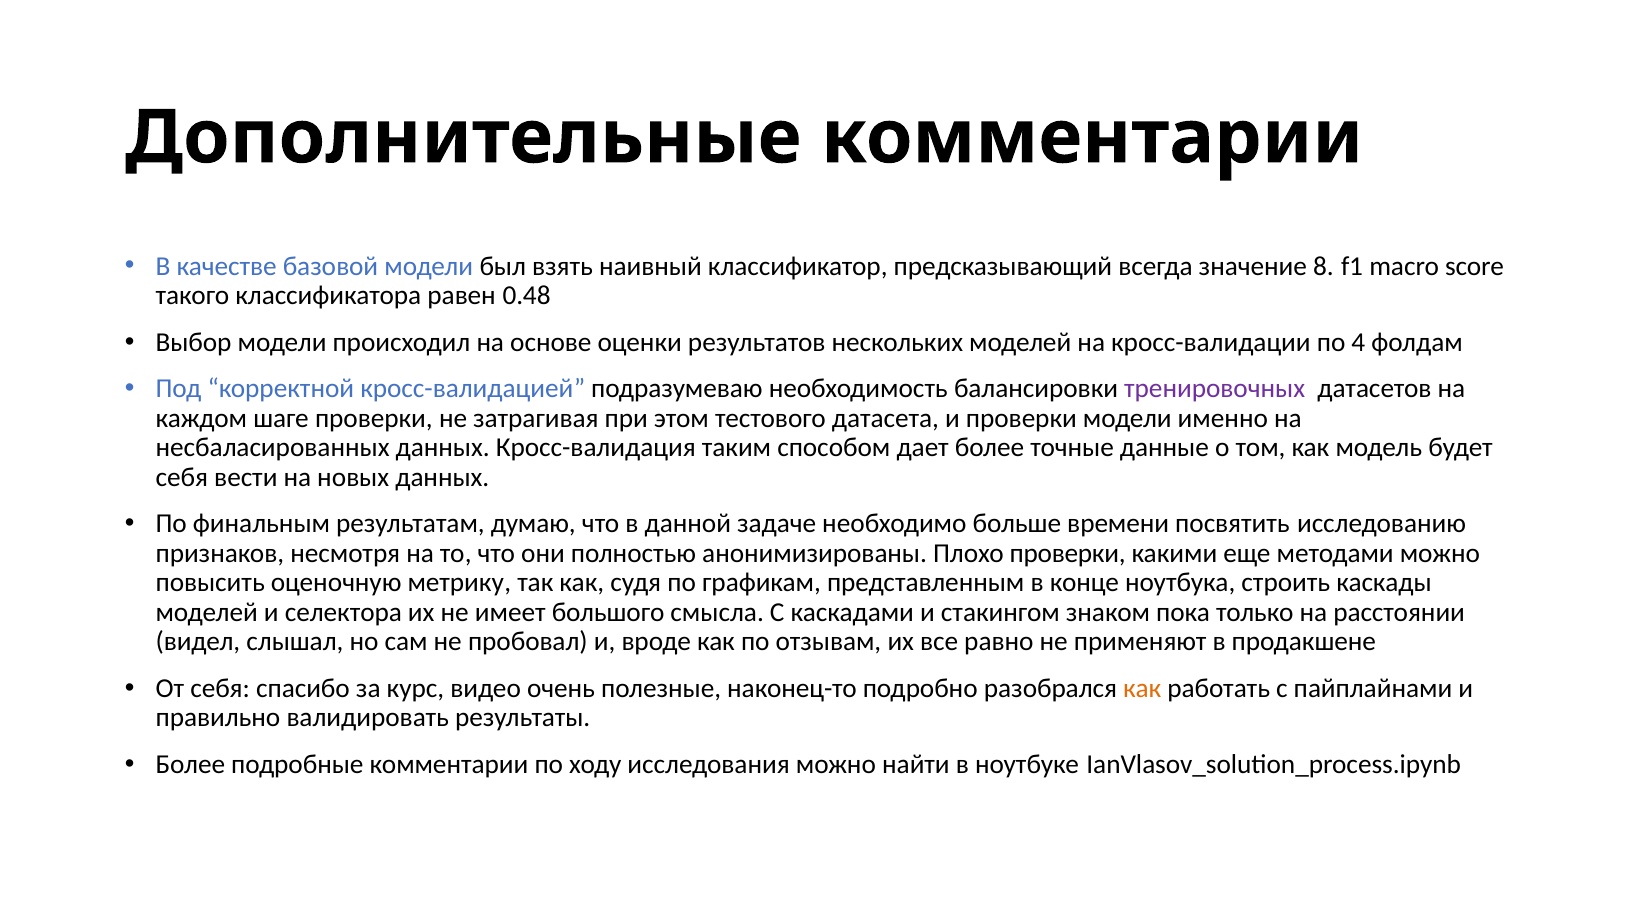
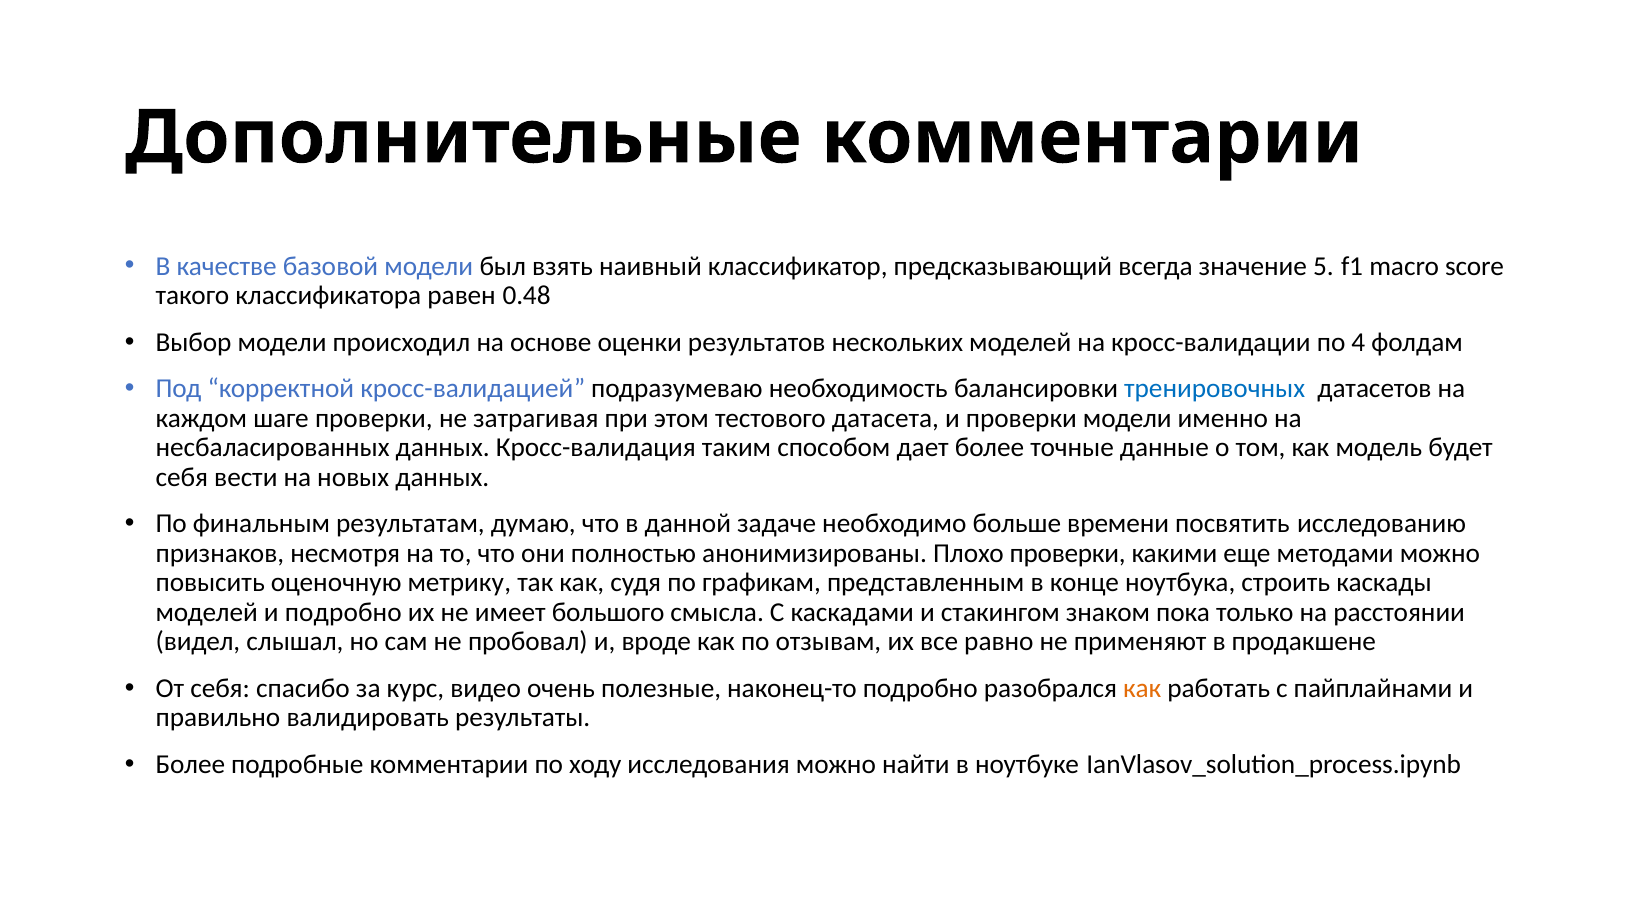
8: 8 -> 5 (1323, 266)
тренировочных colour: purple -> blue (1215, 389)
и селектора: селектора -> подробно (343, 612)
